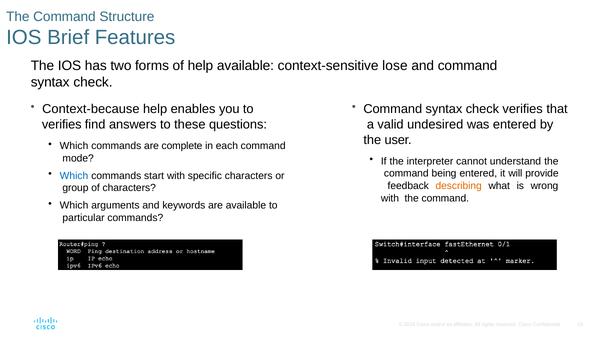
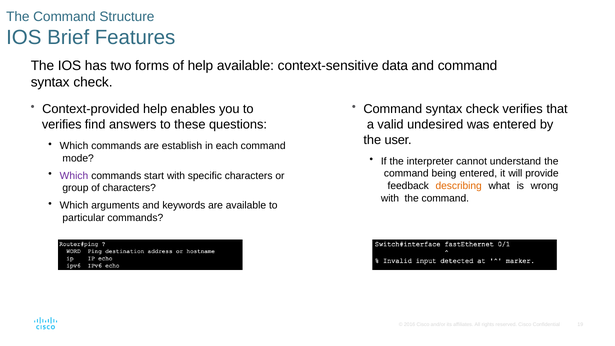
lose: lose -> data (395, 66)
Context-because: Context-because -> Context-provided (91, 109)
complete: complete -> establish (182, 146)
Which colour: blue -> purple (74, 176)
